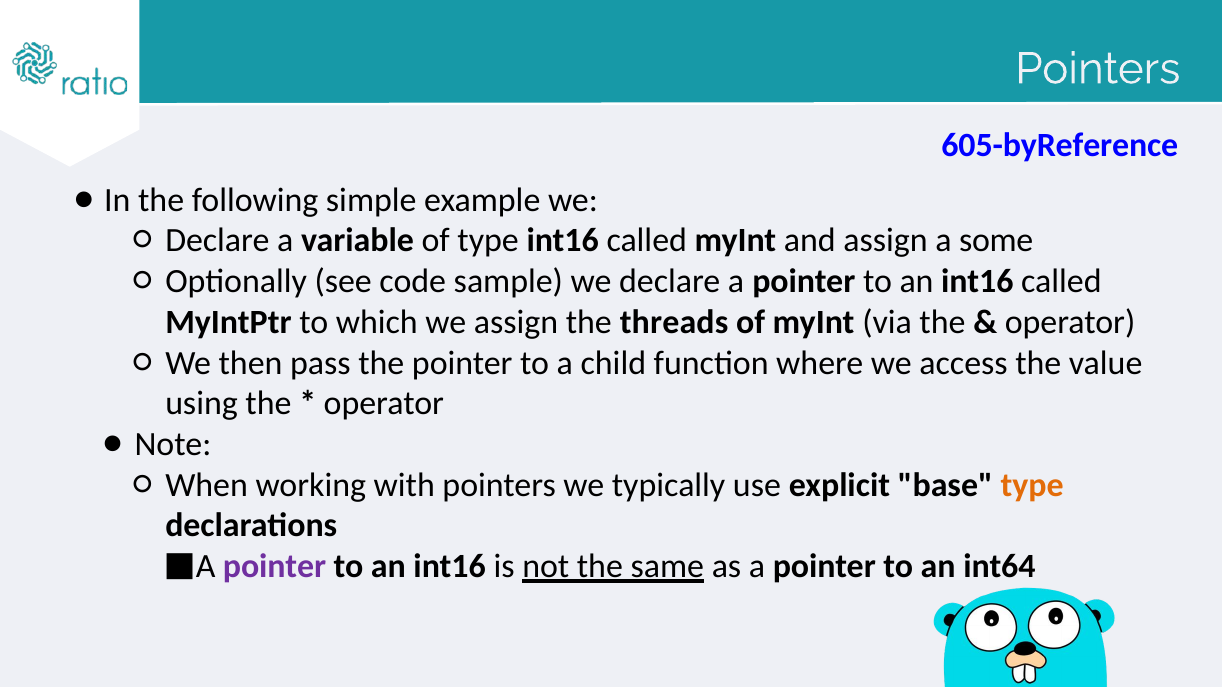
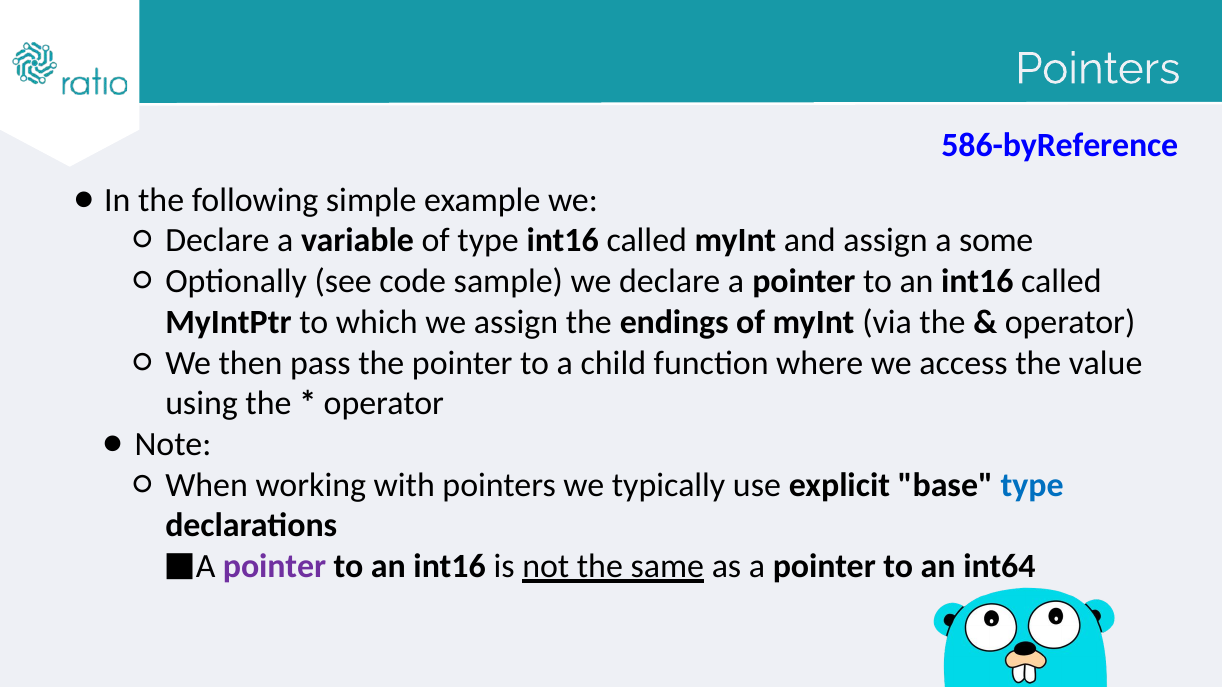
605-byReference: 605-byReference -> 586-byReference (1060, 145)
threads: threads -> endings (674, 322)
type colour: orange -> blue (1032, 485)
